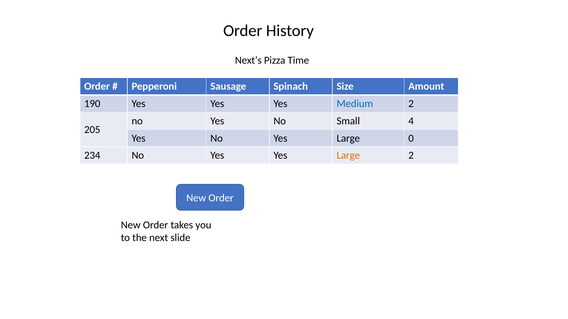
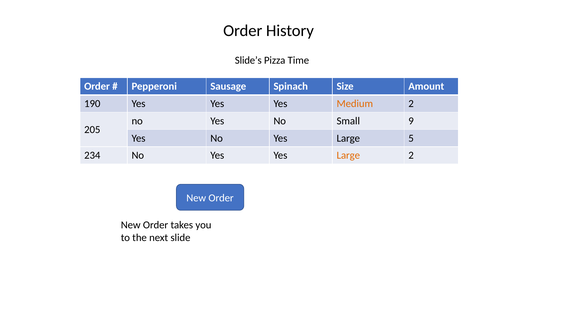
Next’s: Next’s -> Slide’s (248, 61)
Medium colour: blue -> orange (355, 104)
4: 4 -> 9 (411, 121)
0: 0 -> 5 (411, 138)
